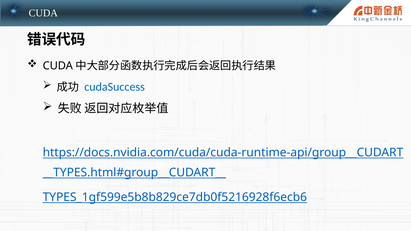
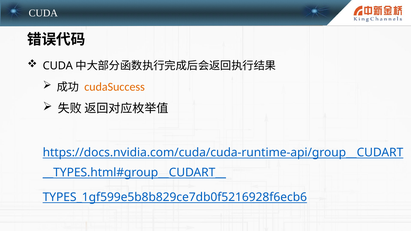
cudaSuccess colour: blue -> orange (115, 87)
